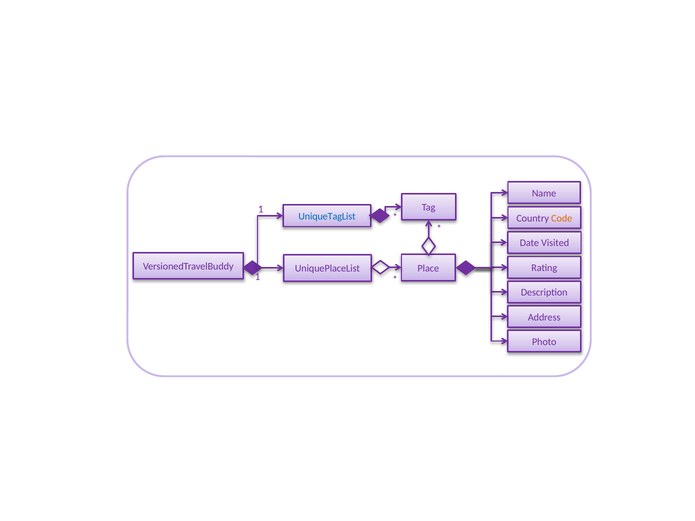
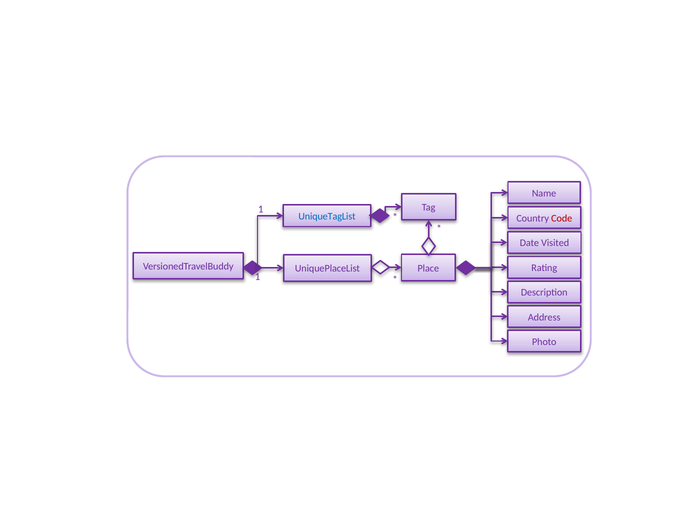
Code colour: orange -> red (562, 218)
